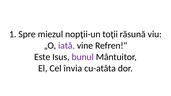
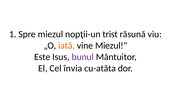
toţii: toţii -> trist (110, 34)
iată colour: purple -> orange (66, 46)
vine Refren: Refren -> Miezul (111, 46)
